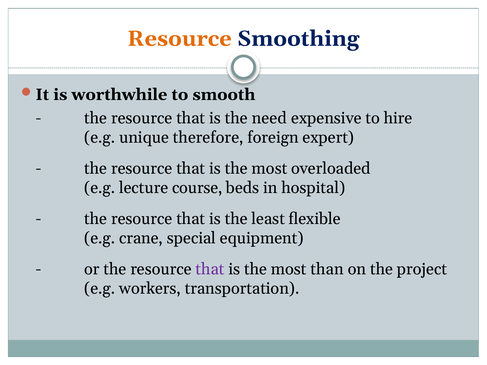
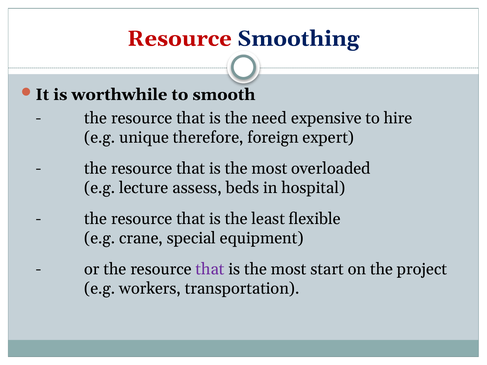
Resource colour: orange -> red (180, 39)
course: course -> assess (197, 188)
than: than -> start (327, 269)
